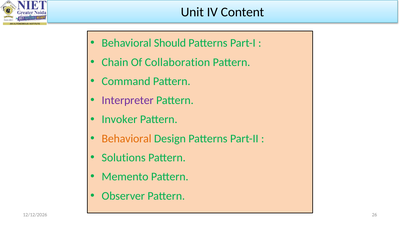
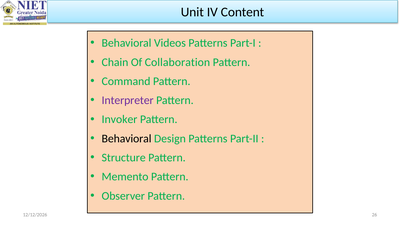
Should: Should -> Videos (170, 43)
Behavioral colour: orange -> black (127, 139)
Solutions: Solutions -> Structure (124, 158)
